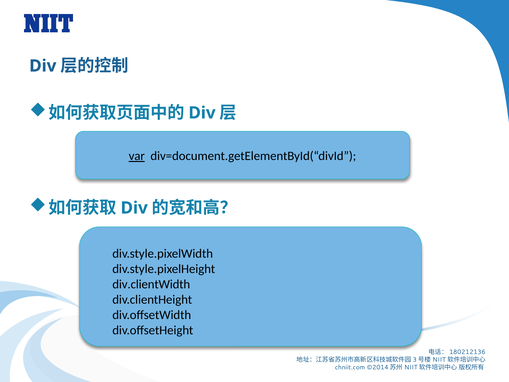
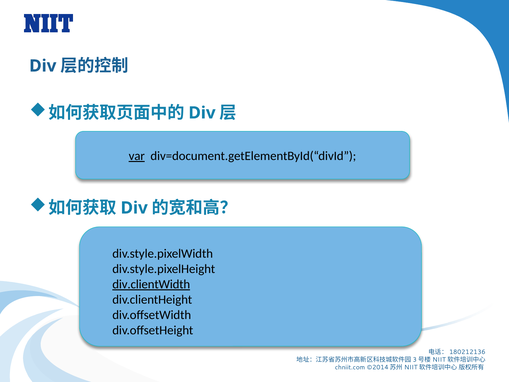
div.clientWidth underline: none -> present (151, 284)
